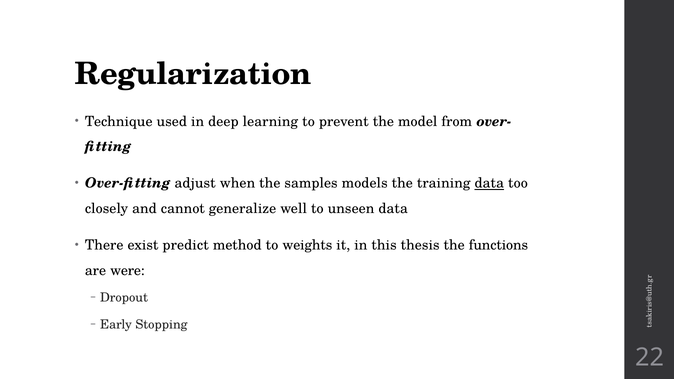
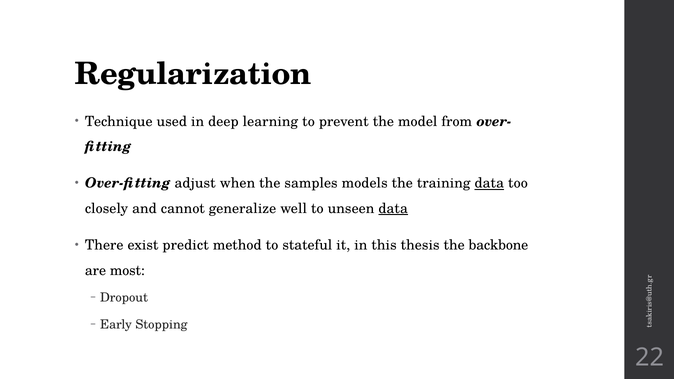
data underline: none -> present (393, 209)
weights: weights -> stateful (307, 245)
functions: functions -> backbone (498, 245)
were: were -> most (127, 271)
